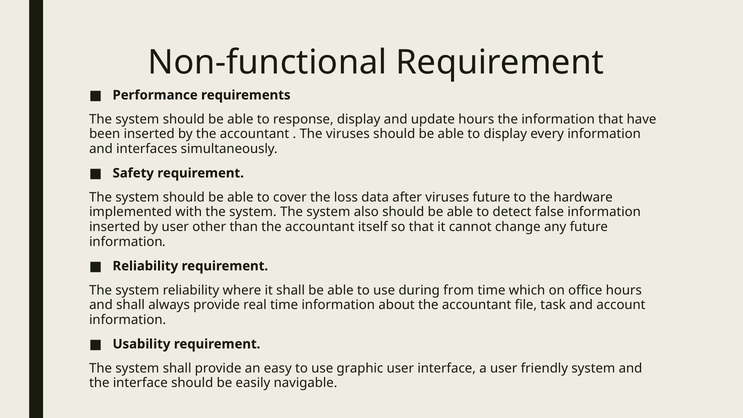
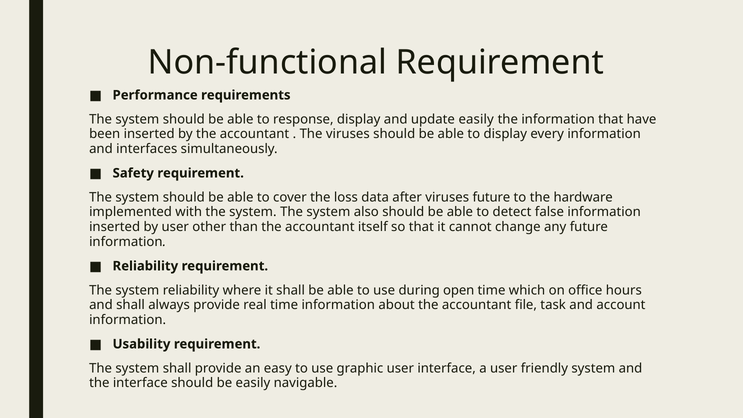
update hours: hours -> easily (476, 119)
from: from -> open (459, 290)
